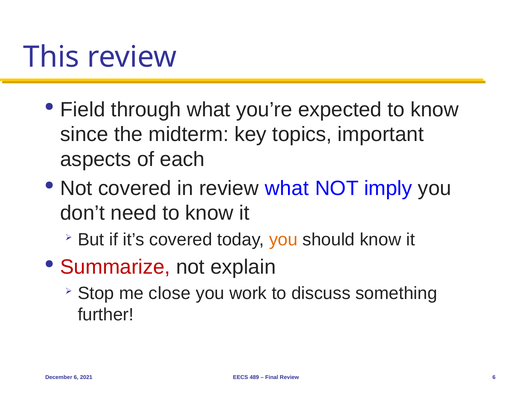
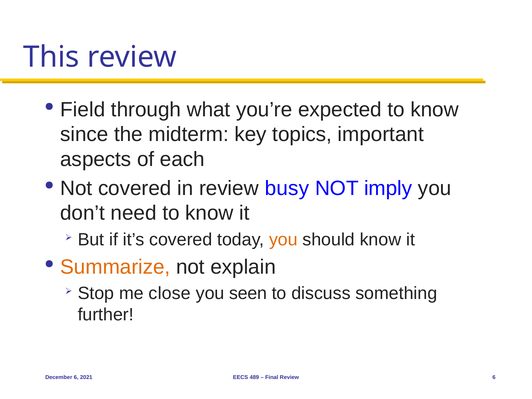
review what: what -> busy (287, 188)
Summarize colour: red -> orange (115, 267)
work: work -> seen (248, 293)
